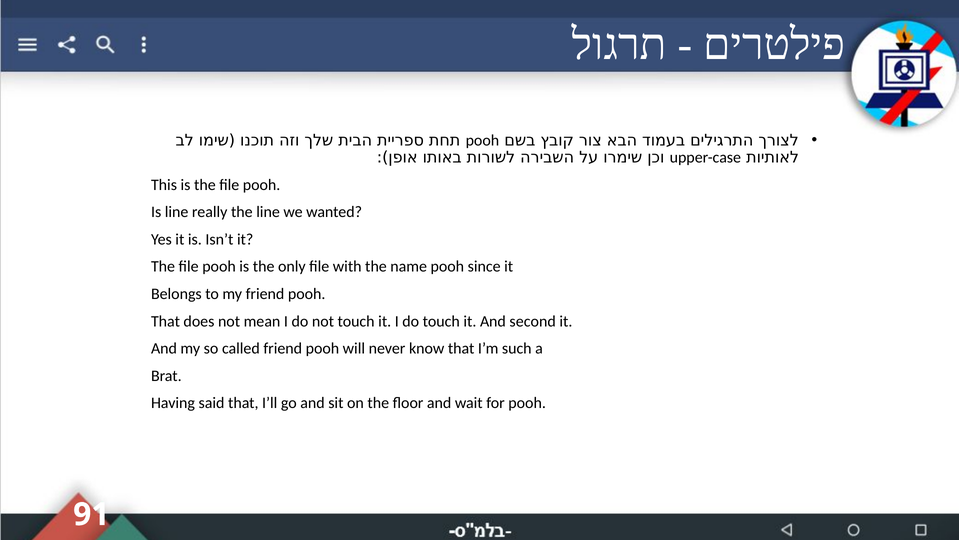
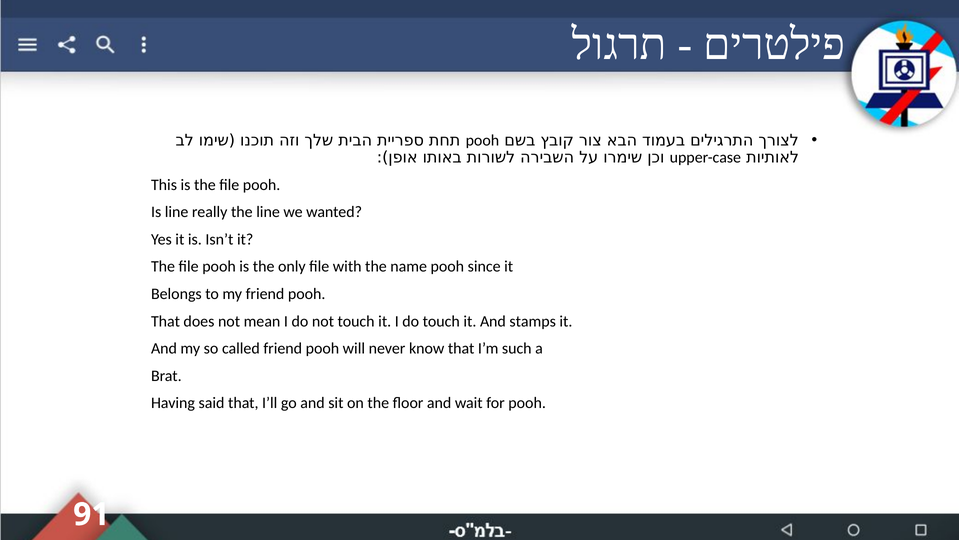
second: second -> stamps (533, 321)
